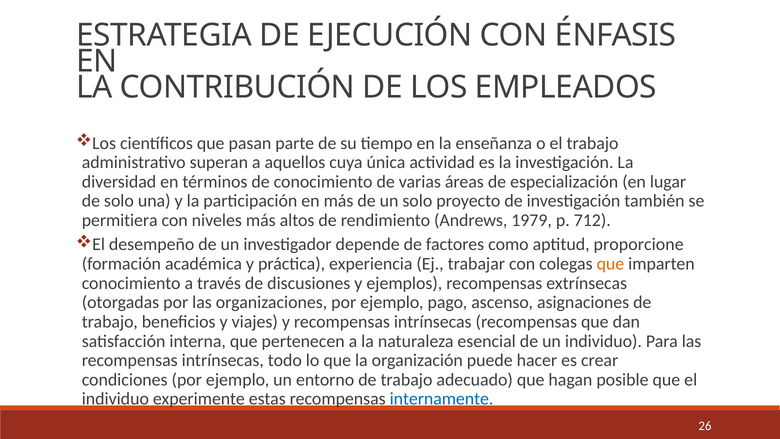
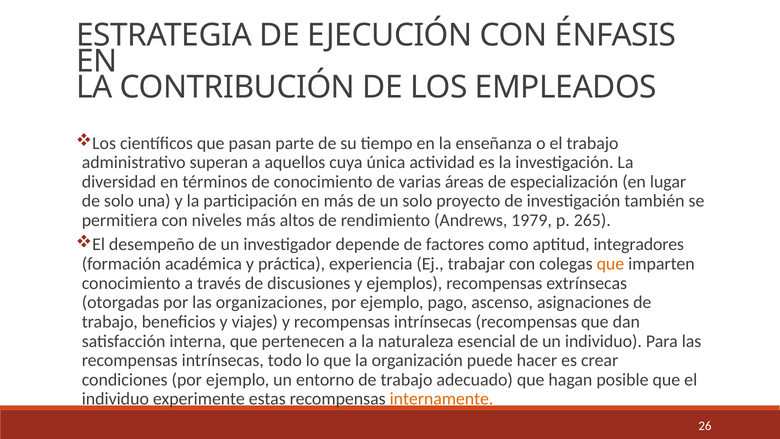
712: 712 -> 265 (592, 220)
proporcione: proporcione -> integradores (639, 244)
internamente colour: blue -> orange (442, 399)
